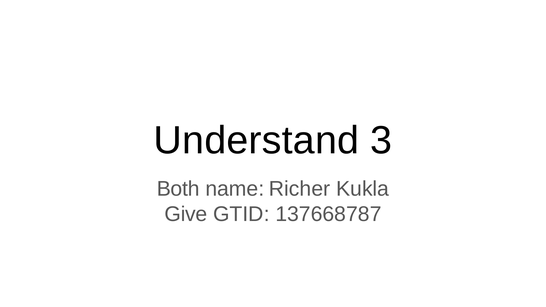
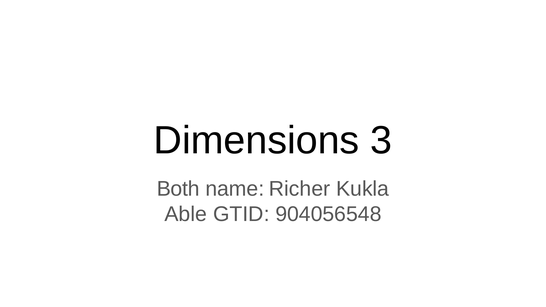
Understand: Understand -> Dimensions (256, 141)
Give: Give -> Able (186, 214)
137668787: 137668787 -> 904056548 (328, 214)
